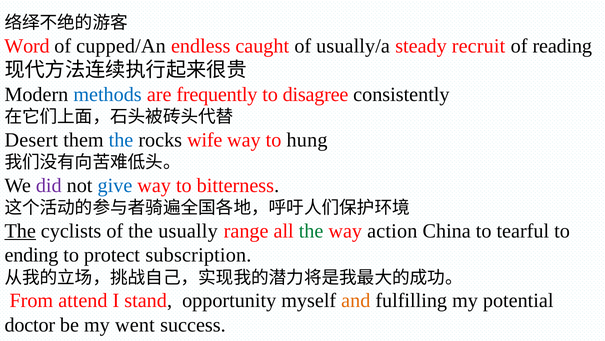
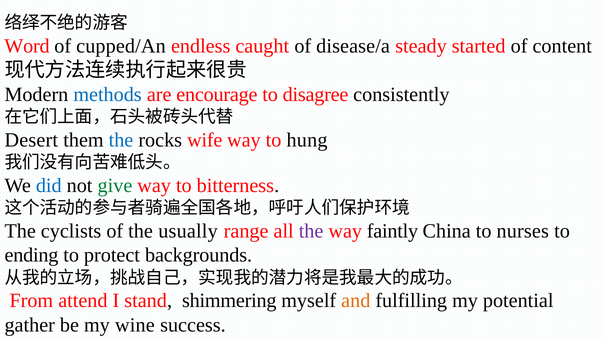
usually/a: usually/a -> disease/a (353, 46)
recruit: recruit -> started (479, 46)
reading: reading -> content (562, 46)
frequently: frequently -> encourage (217, 94)
did colour: purple -> blue (49, 185)
give colour: blue -> green (115, 185)
The underline: present -> none (20, 230)
the colour: green -> purple (311, 230)
action: action -> faintly (392, 230)
tearful: tearful -> nurses (523, 230)
subscription: subscription -> backgrounds (199, 255)
opportunity: opportunity -> shimmering (229, 300)
doctor: doctor -> gather (30, 324)
went: went -> wine (135, 324)
